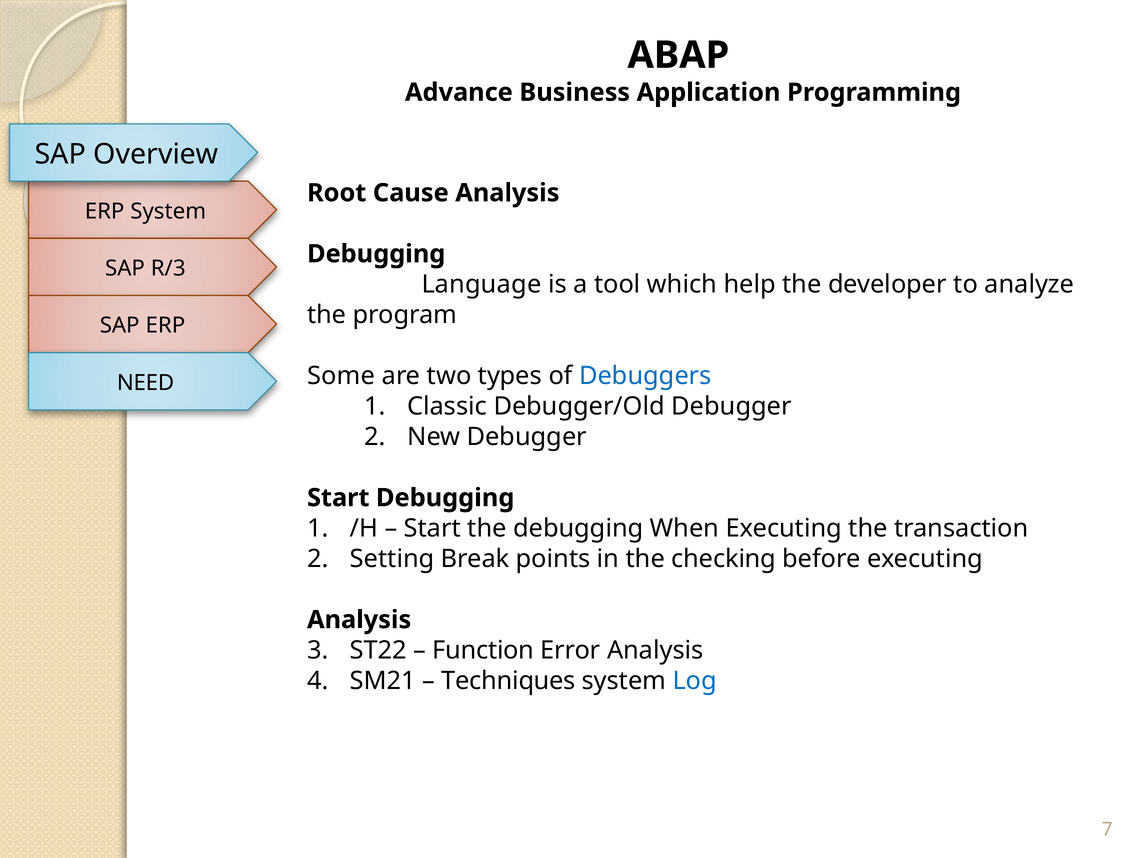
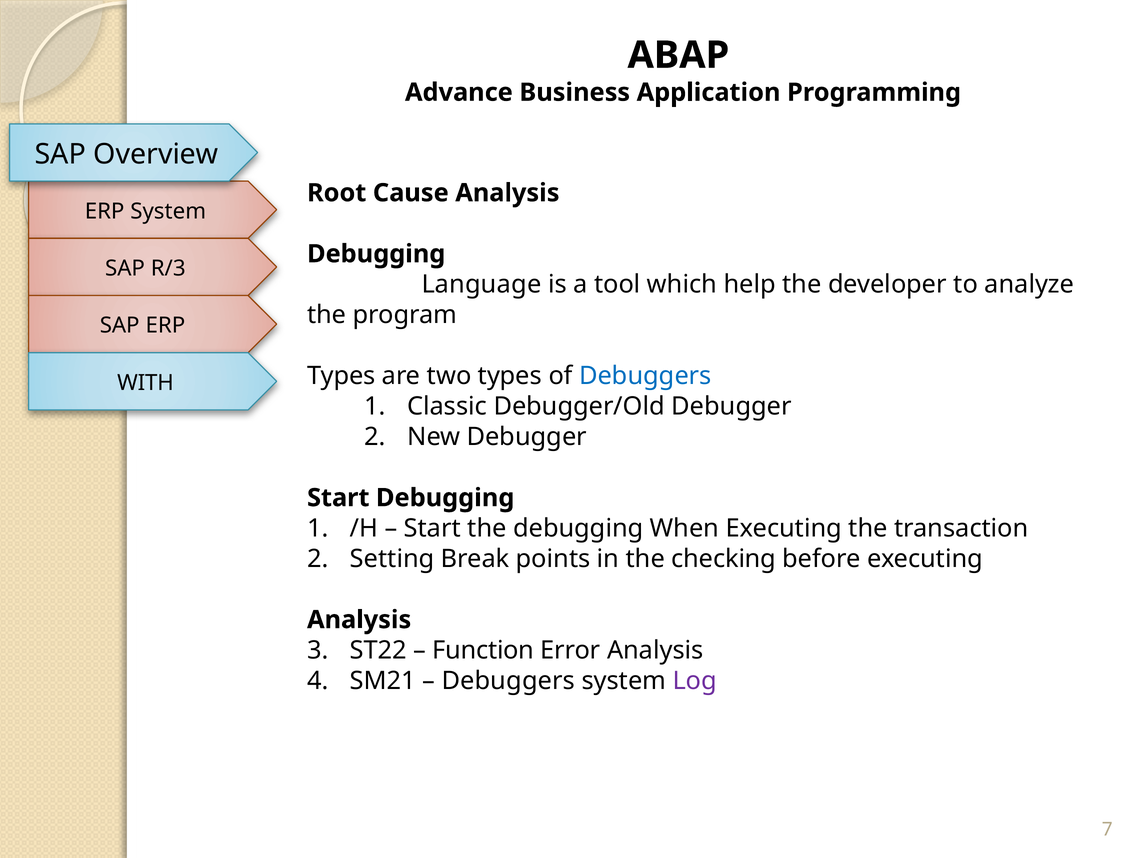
Some: Some -> Types (341, 376)
NEED: NEED -> WITH (146, 383)
Techniques: Techniques -> Debuggers (508, 681)
Log colour: blue -> purple (695, 681)
